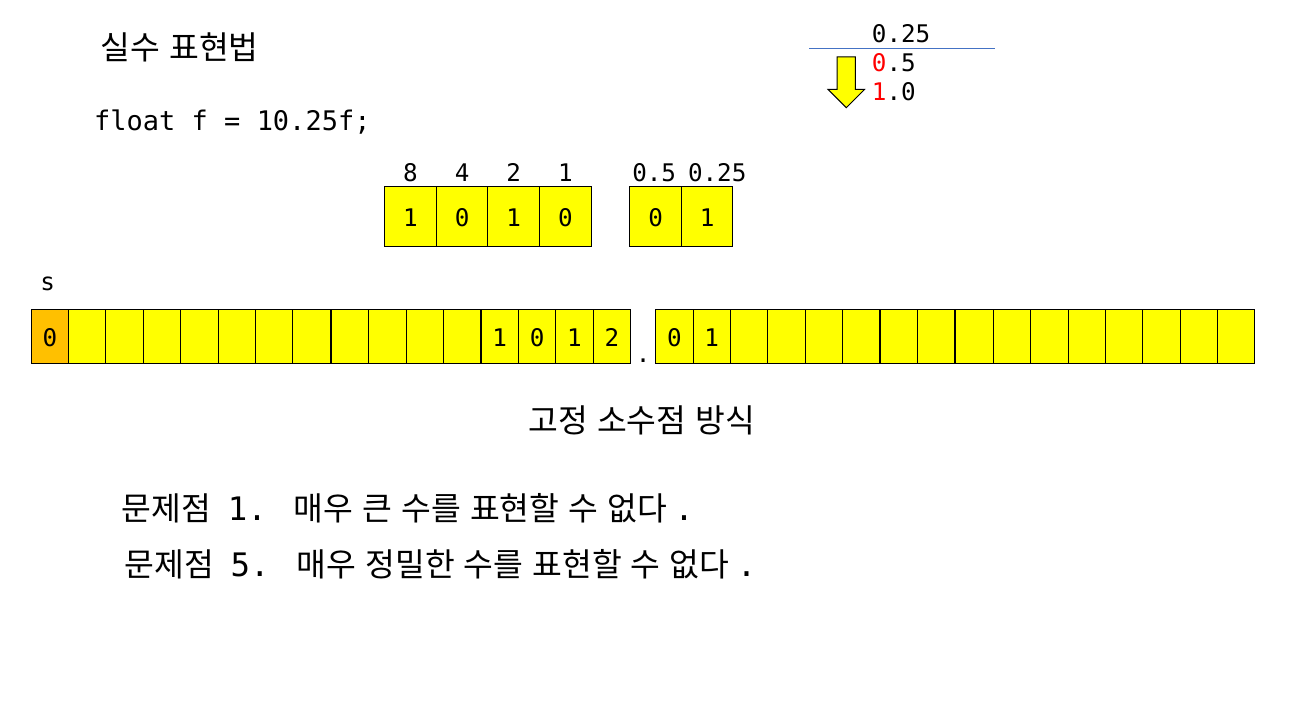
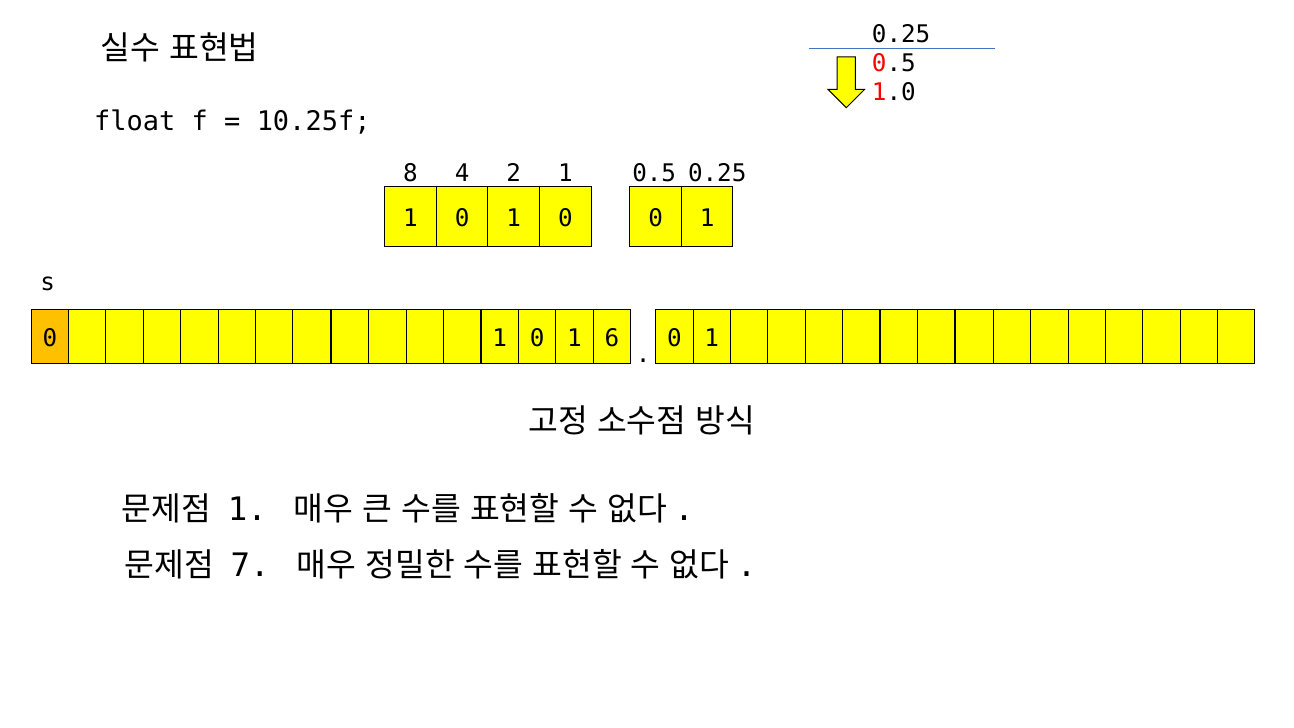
1 2: 2 -> 6 (612, 338)
5: 5 -> 7 (250, 566)
